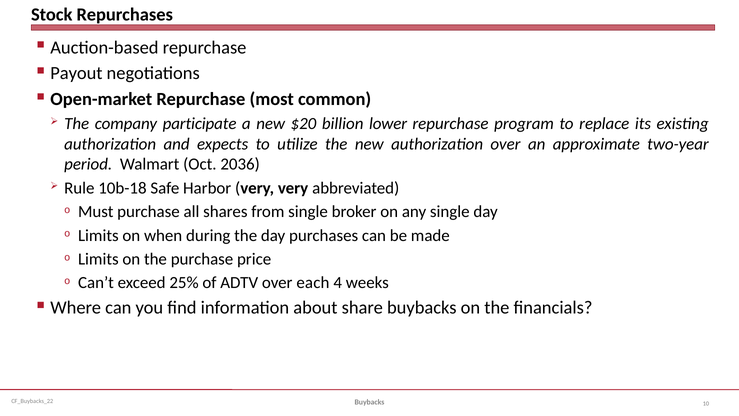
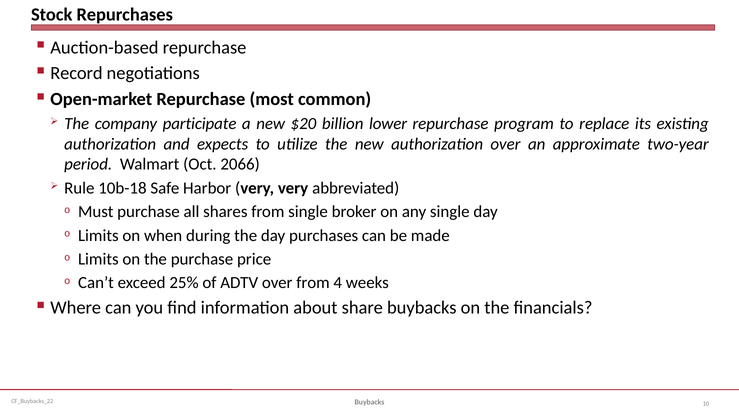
Payout: Payout -> Record (76, 73)
2036: 2036 -> 2066 (240, 164)
over each: each -> from (313, 283)
